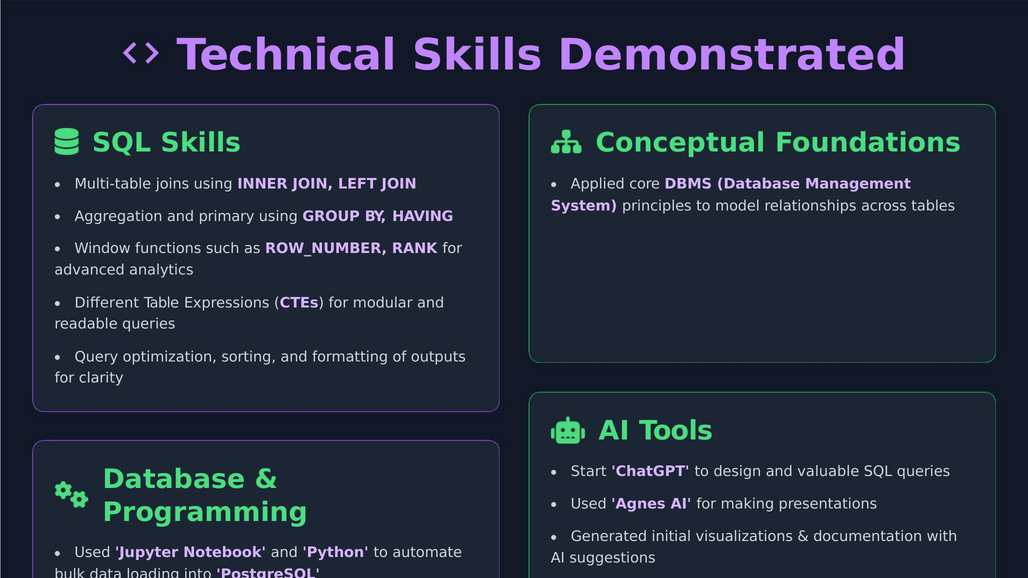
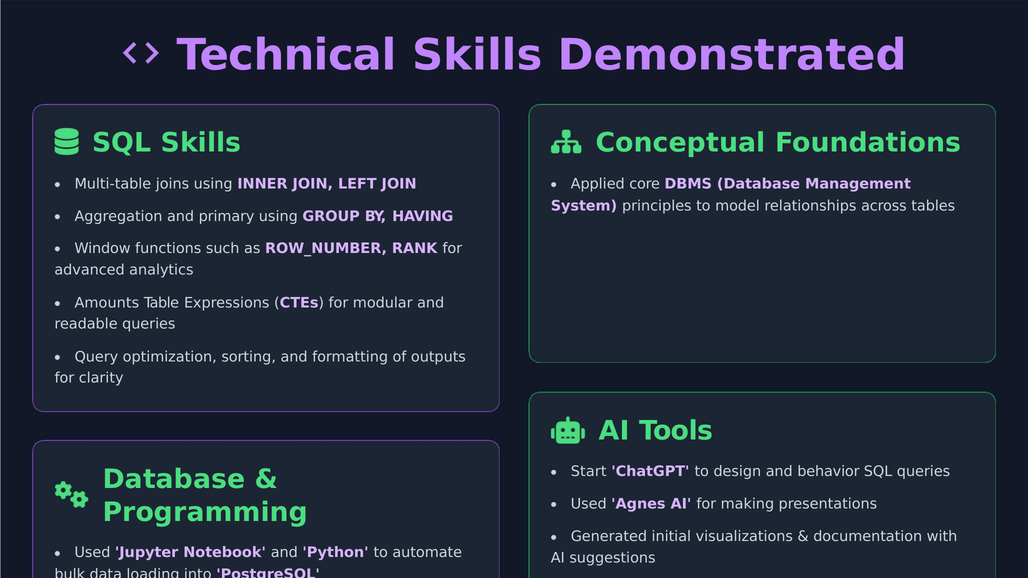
Diﬀerent: Diﬀerent -> Amounts (107, 303)
valuable: valuable -> behavior (828, 472)
